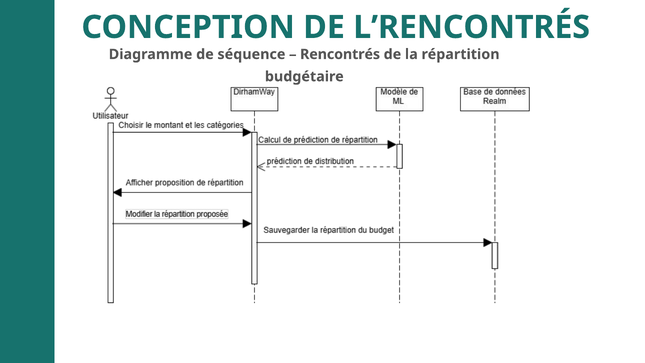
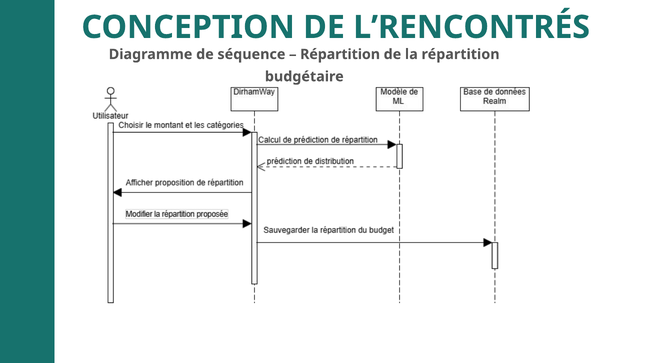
Rencontrés: Rencontrés -> Répartition (340, 54)
